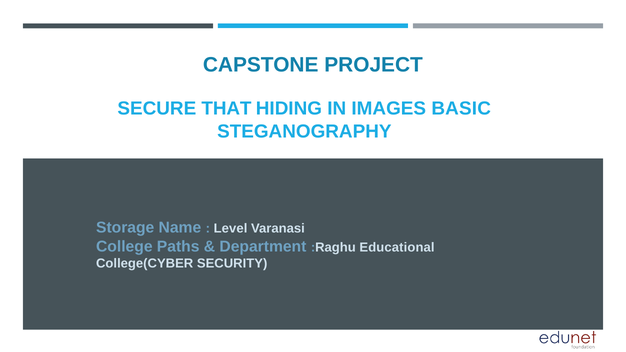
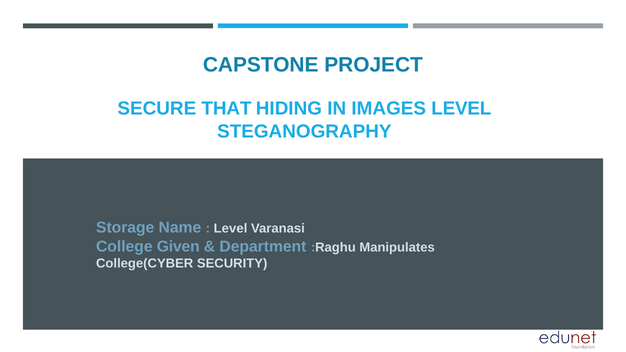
IMAGES BASIC: BASIC -> LEVEL (461, 109)
Paths: Paths -> Given (178, 247)
Educational: Educational -> Manipulates (397, 247)
